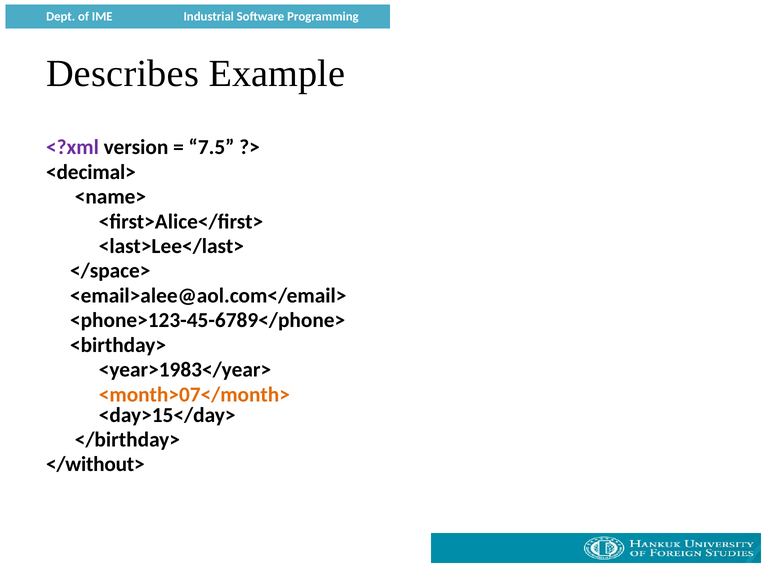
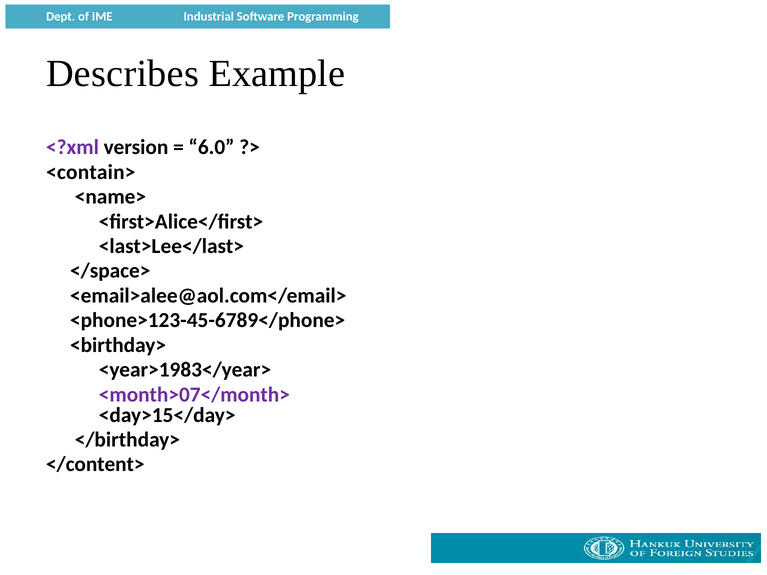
7.5: 7.5 -> 6.0 (212, 147)
<decimal>: <decimal> -> <contain> (91, 172)
<month>07</month> colour: orange -> purple (194, 395)
</without>: </without> -> </content> (95, 465)
